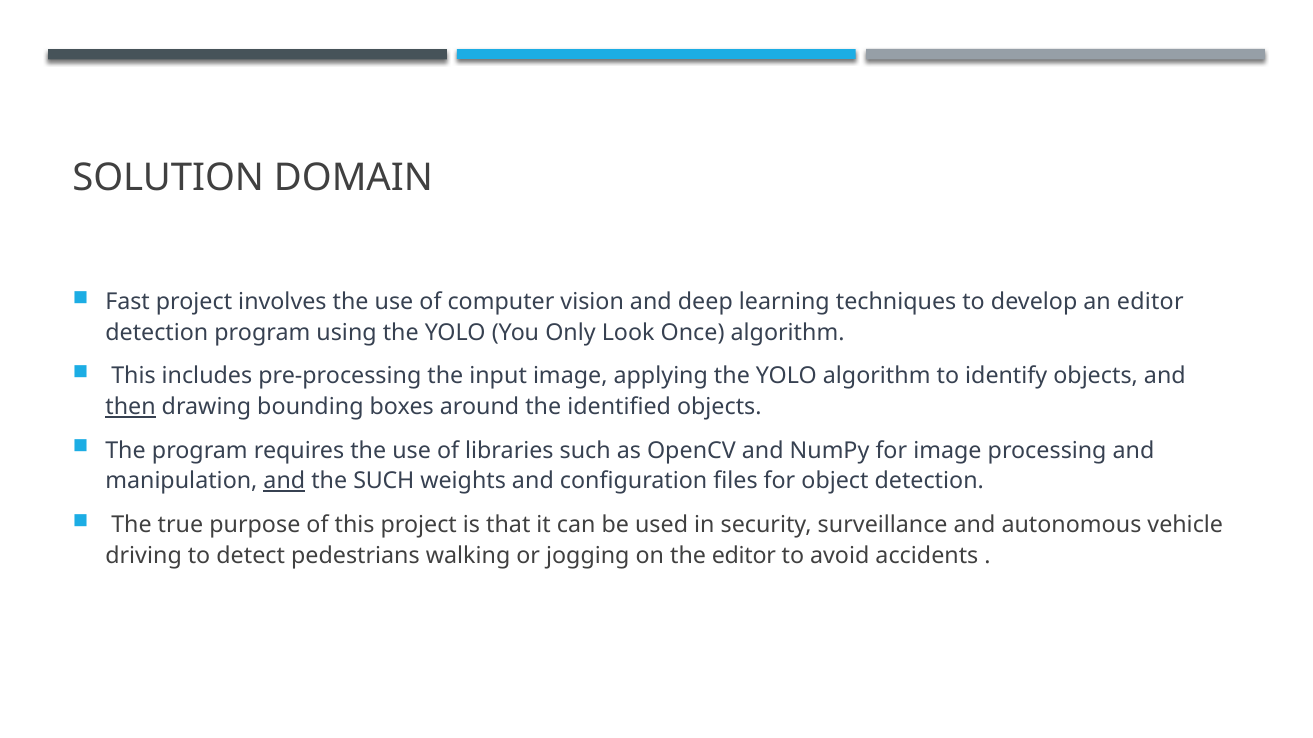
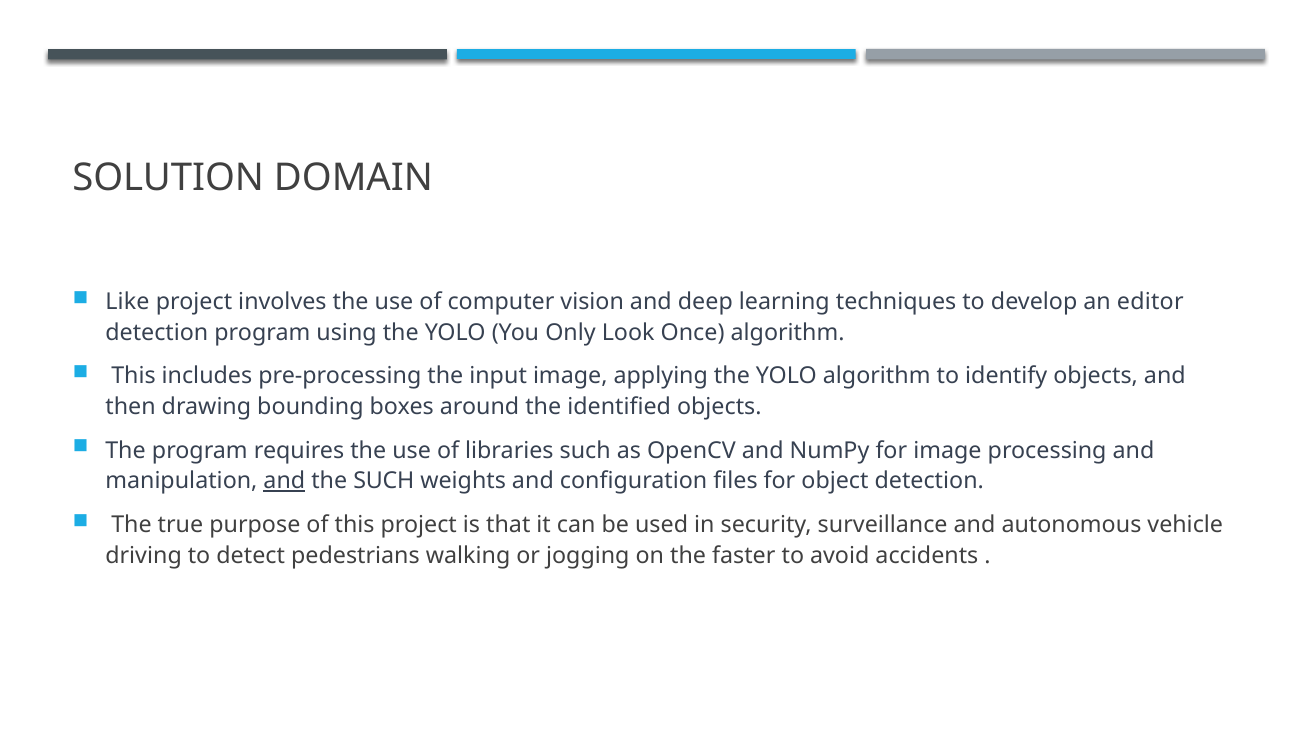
Fast: Fast -> Like (127, 302)
then underline: present -> none (131, 407)
the editor: editor -> faster (744, 556)
